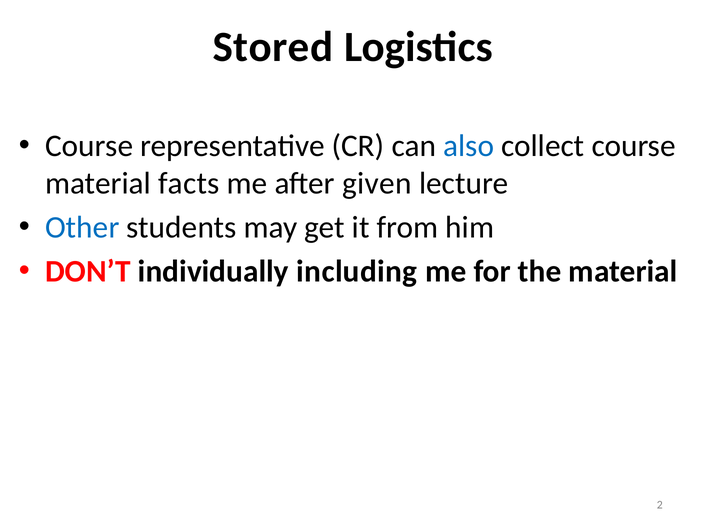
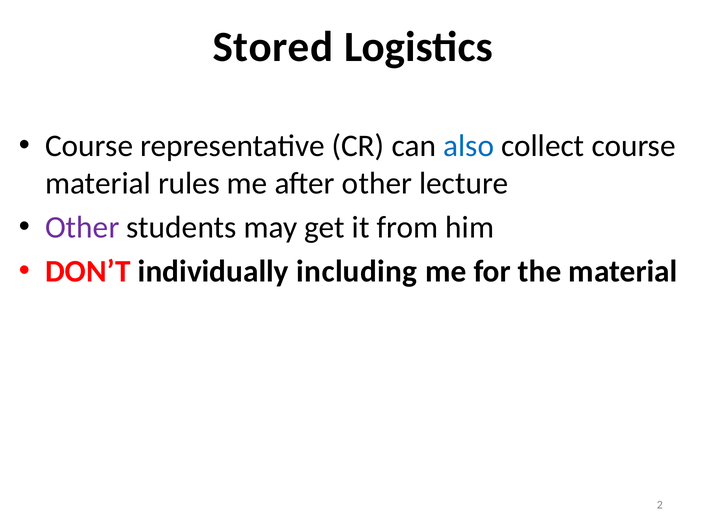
facts: facts -> rules (189, 184)
after given: given -> other (377, 184)
Other colour: blue -> purple (82, 227)
